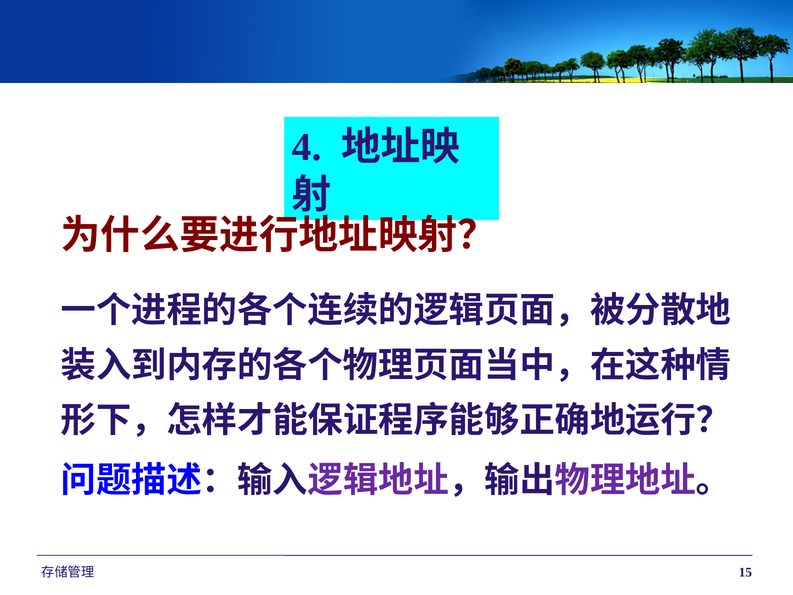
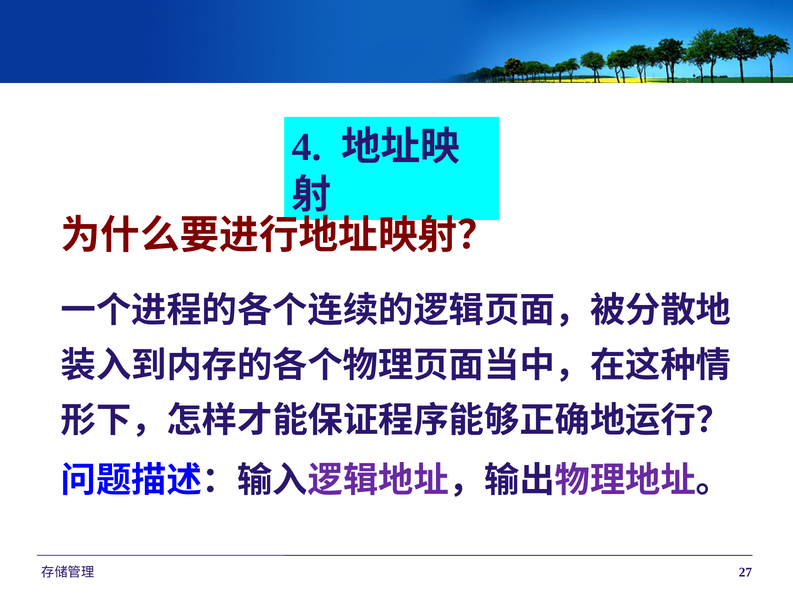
15: 15 -> 27 (745, 572)
